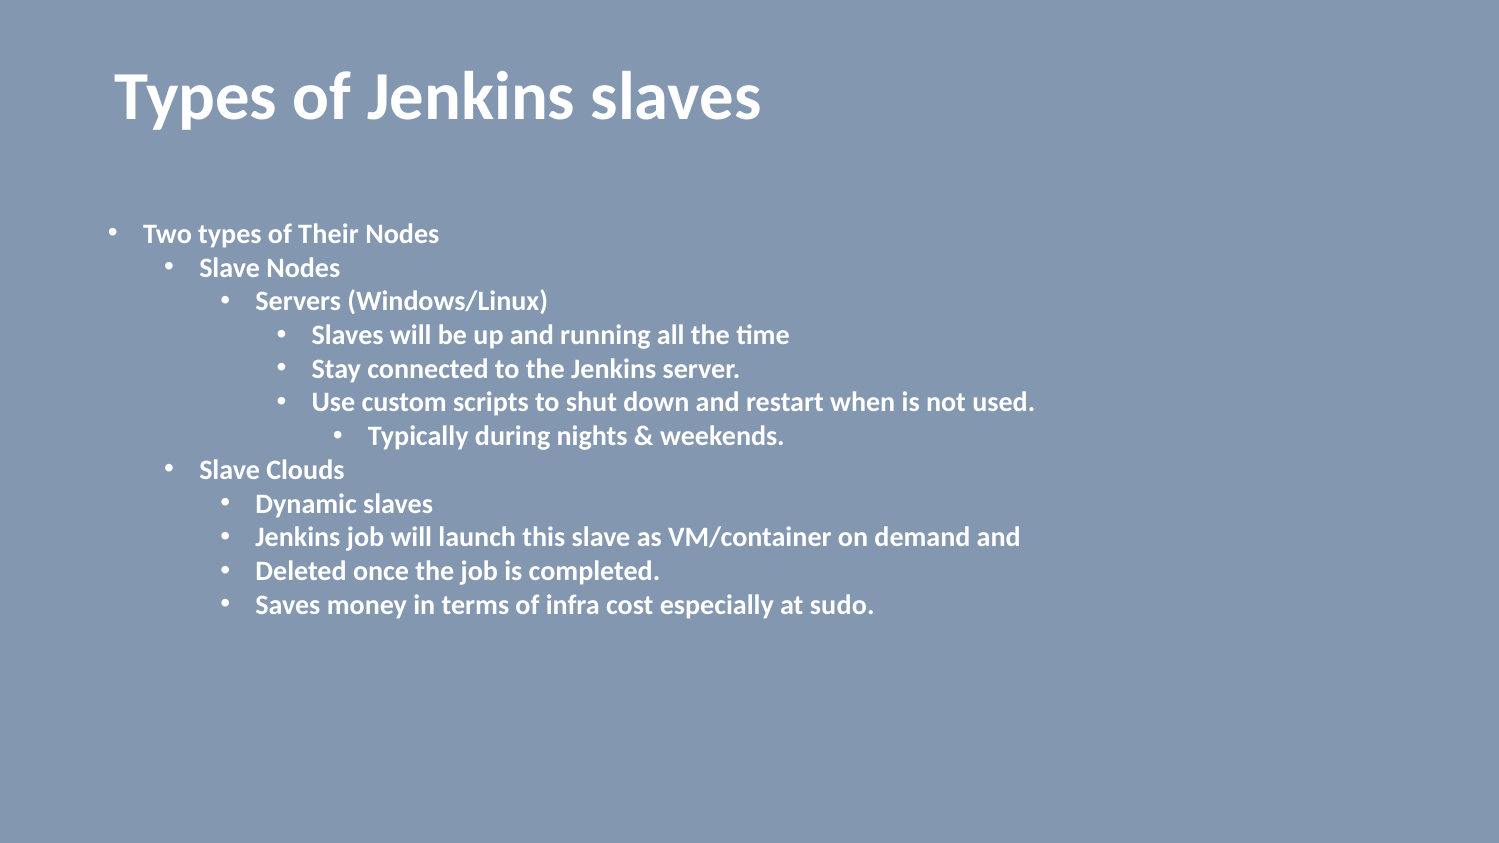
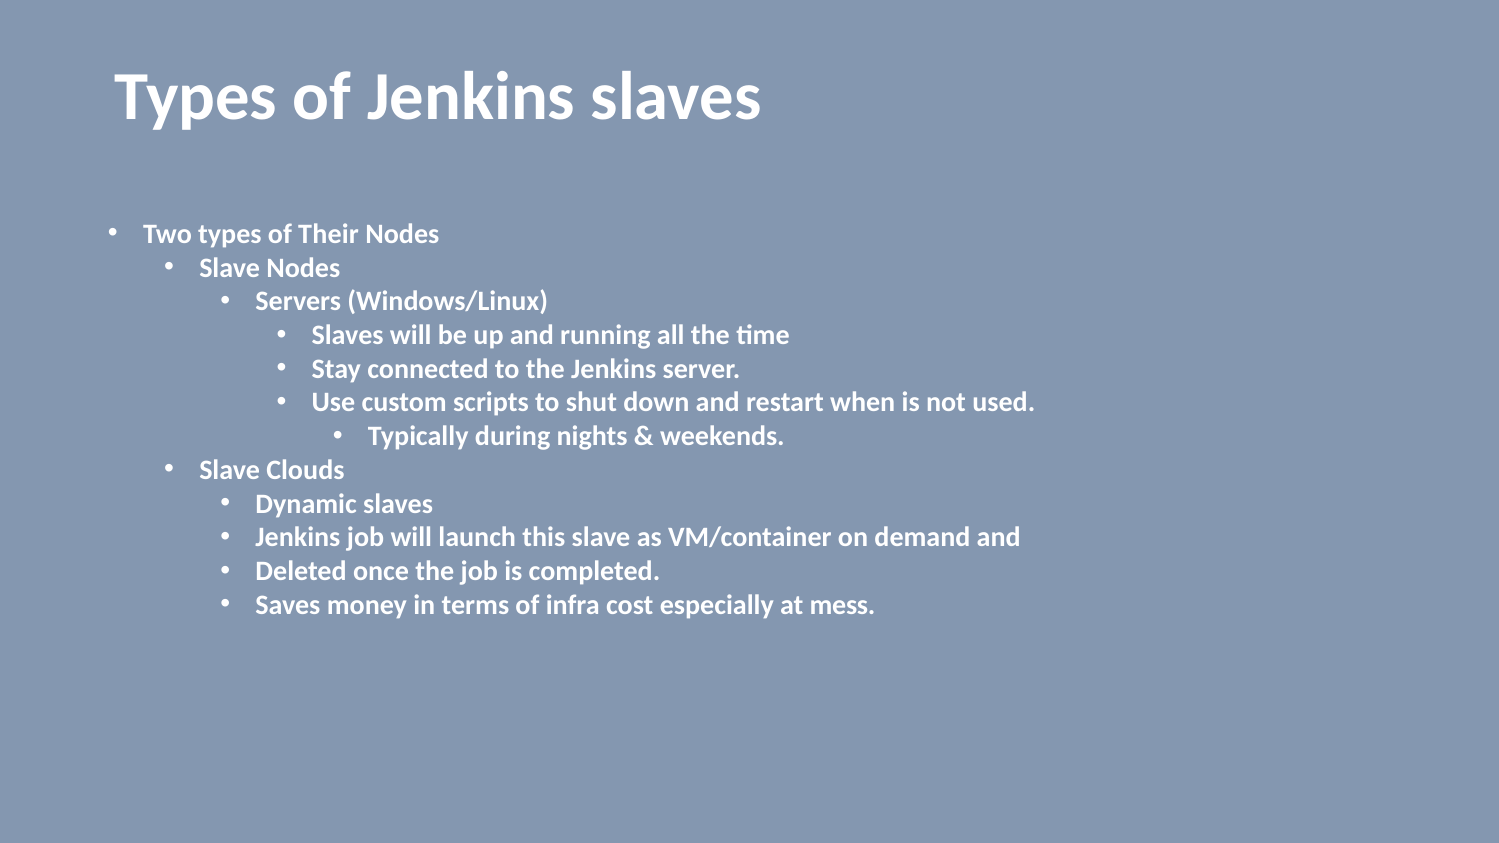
sudo: sudo -> mess (842, 605)
